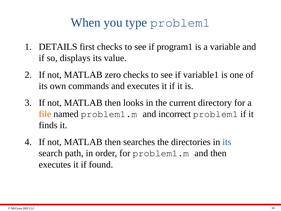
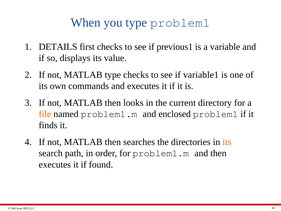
program1: program1 -> previous1 (175, 47)
MATLAB zero: zero -> type (113, 75)
incorrect: incorrect -> enclosed (175, 114)
its colour: blue -> orange (227, 142)
